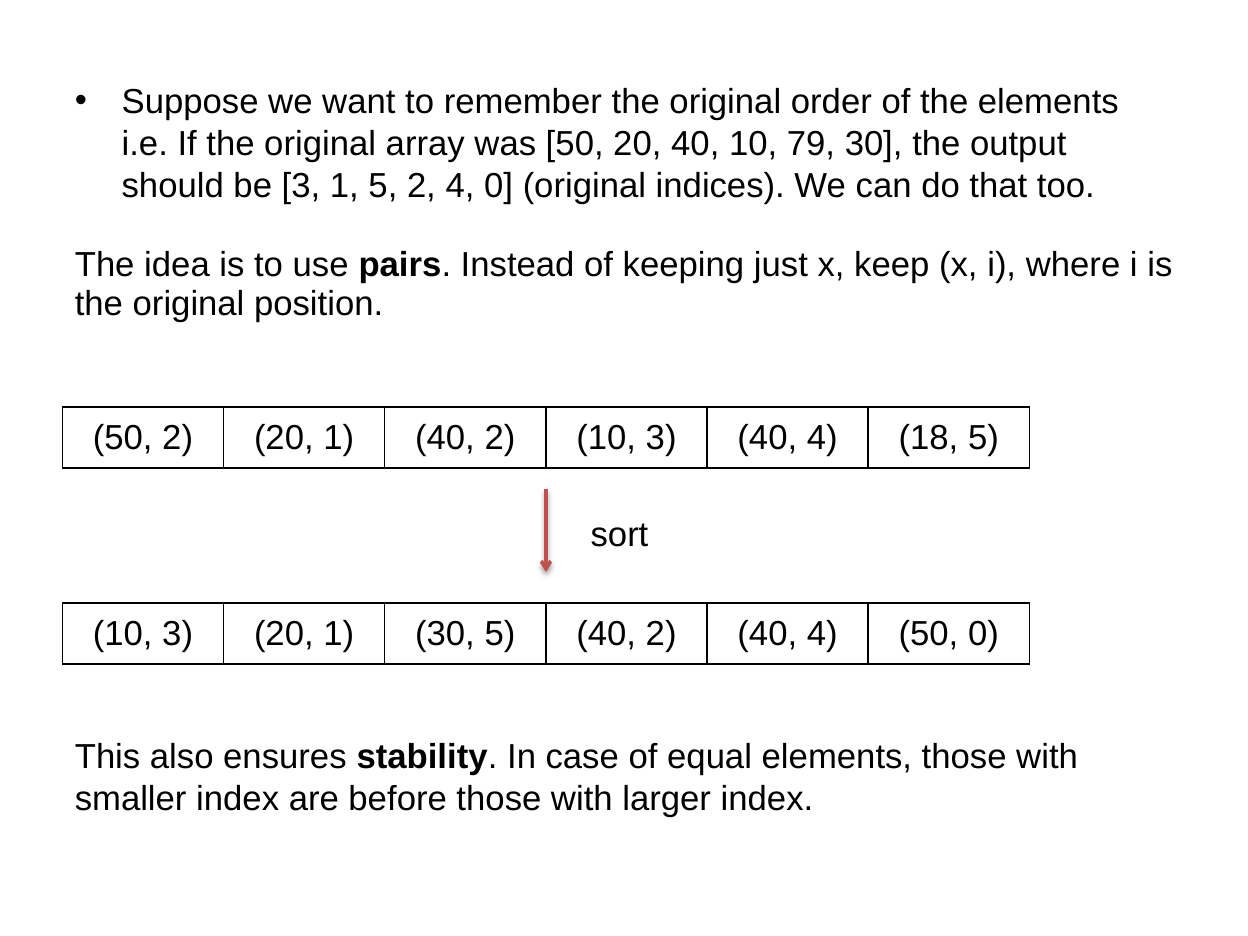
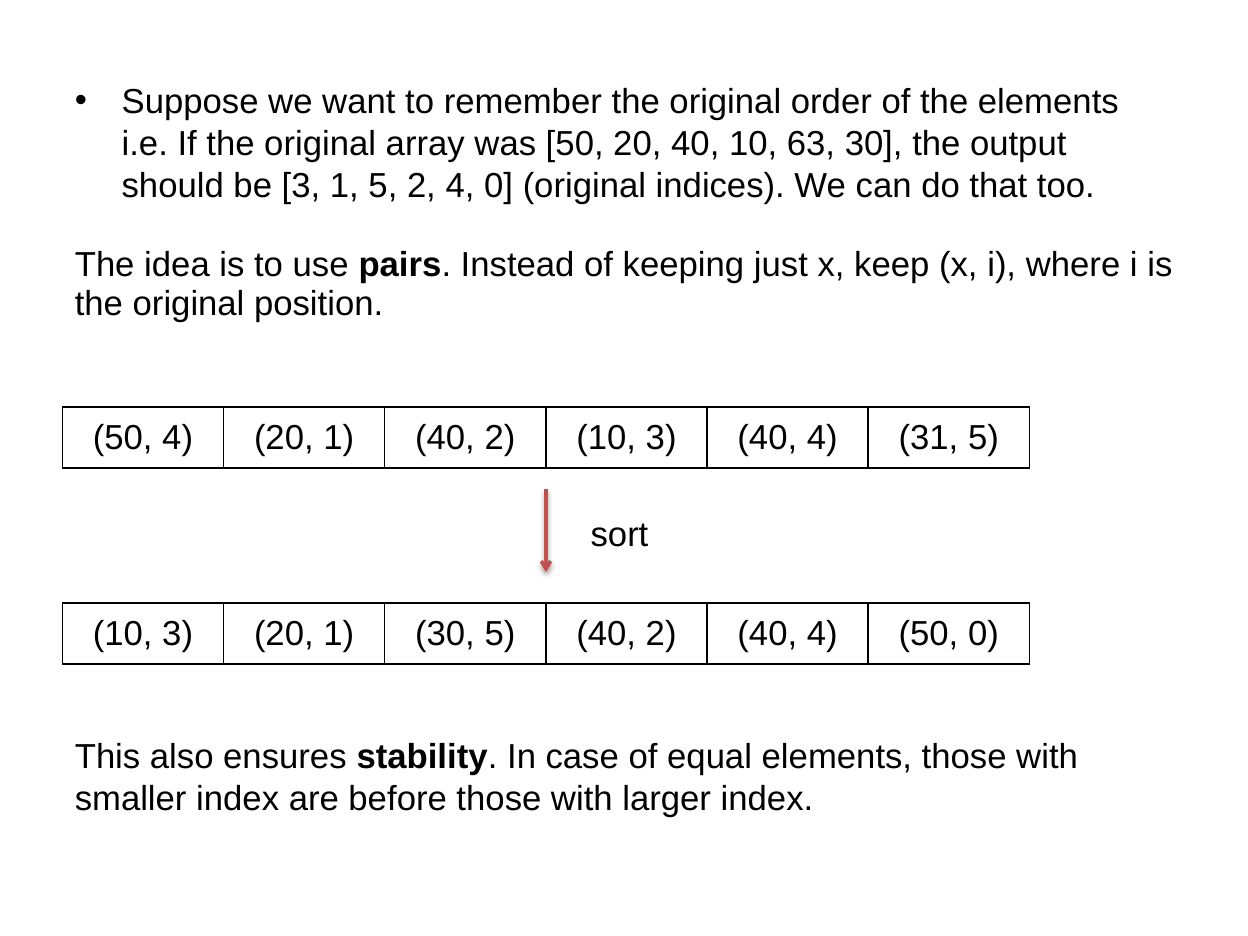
79: 79 -> 63 (811, 144)
50 2: 2 -> 4 (178, 438)
18: 18 -> 31 (929, 438)
